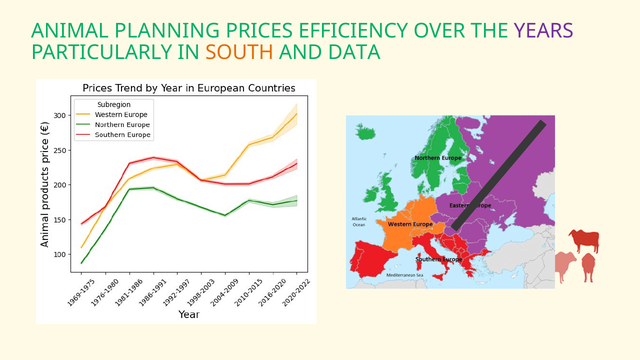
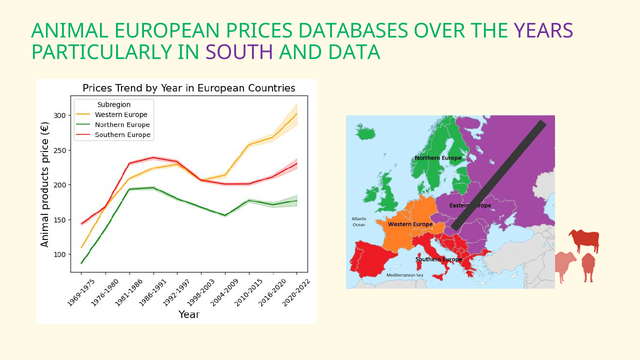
PLANNING: PLANNING -> EUROPEAN (167, 31)
EFFICIENCY: EFFICIENCY -> DATABASES (353, 31)
SOUTH colour: orange -> purple (240, 53)
